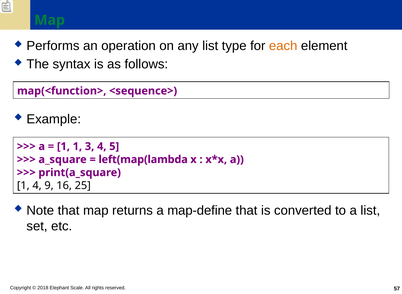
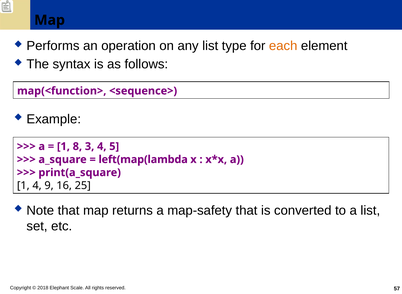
Map colour: green -> black (50, 20)
1 1: 1 -> 8 (77, 146)
map-define: map-define -> map-safety (200, 211)
